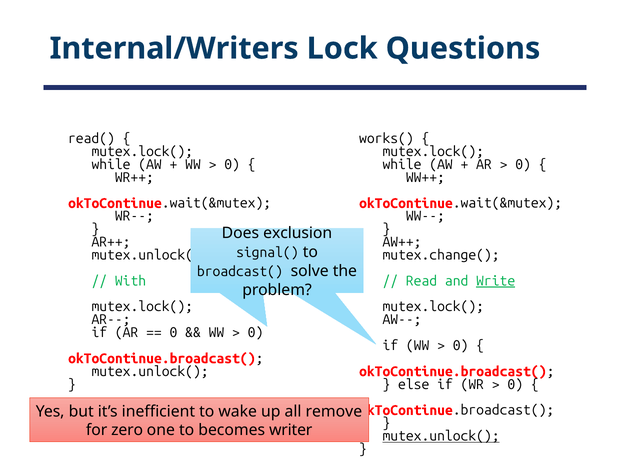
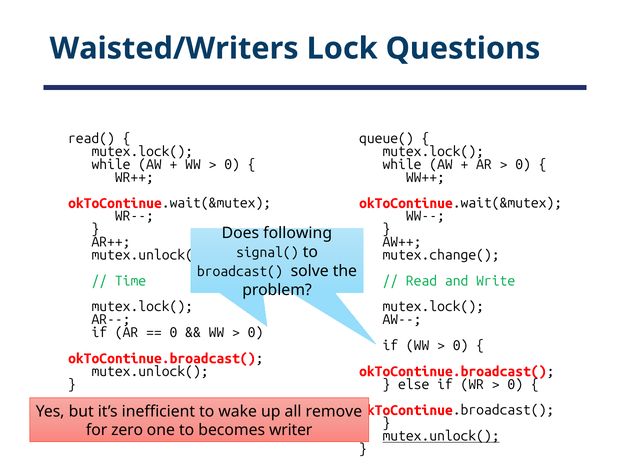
Internal/Writers: Internal/Writers -> Waisted/Writers (174, 48)
works(: works( -> queue( (386, 139)
exclusion: exclusion -> following (298, 233)
With: With -> Time (131, 281)
Write underline: present -> none (496, 281)
